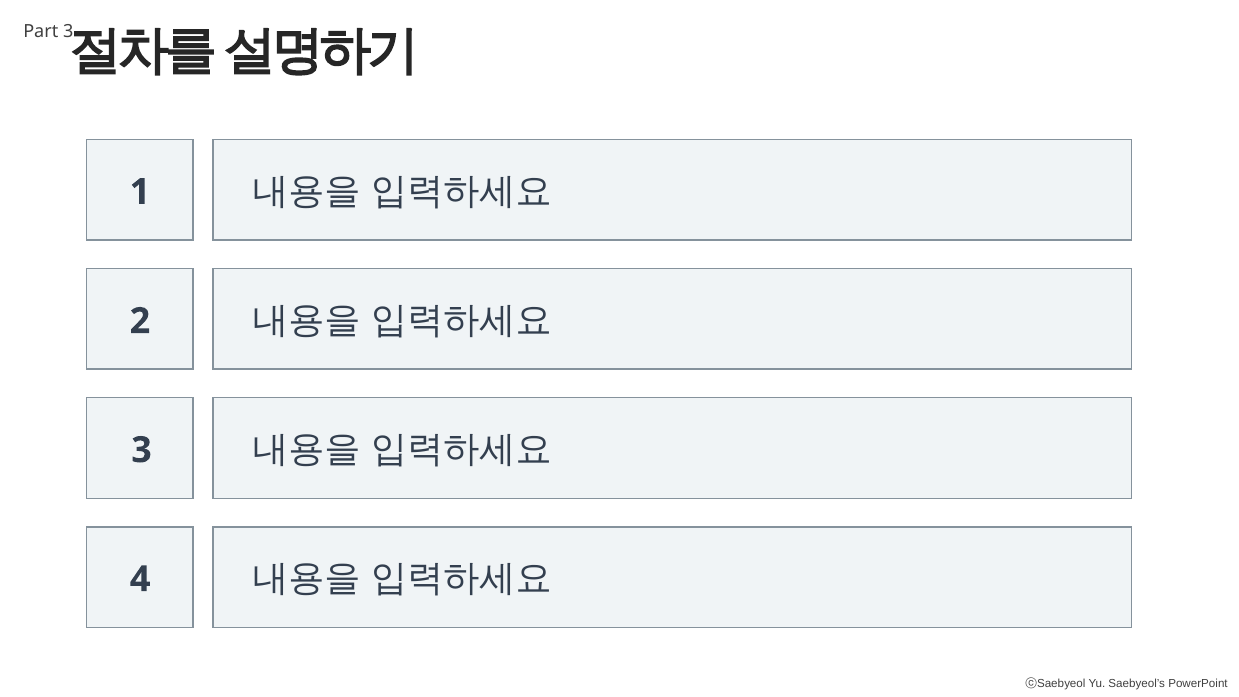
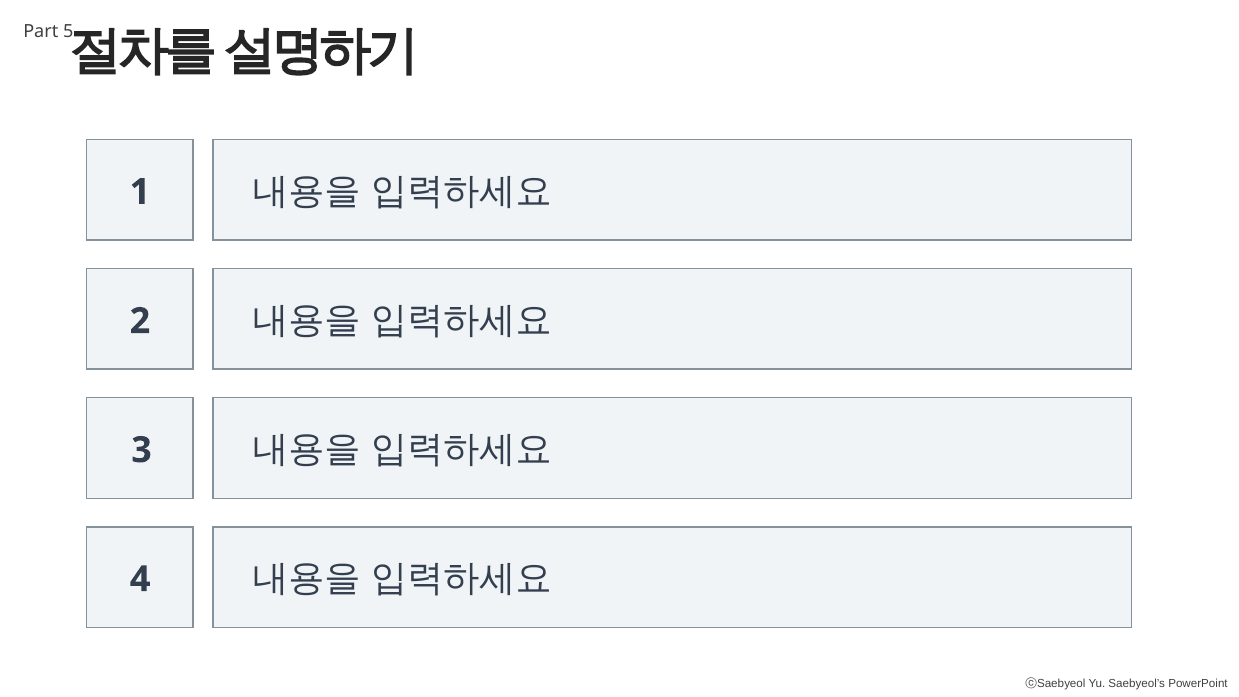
Part 3: 3 -> 5 (68, 31)
